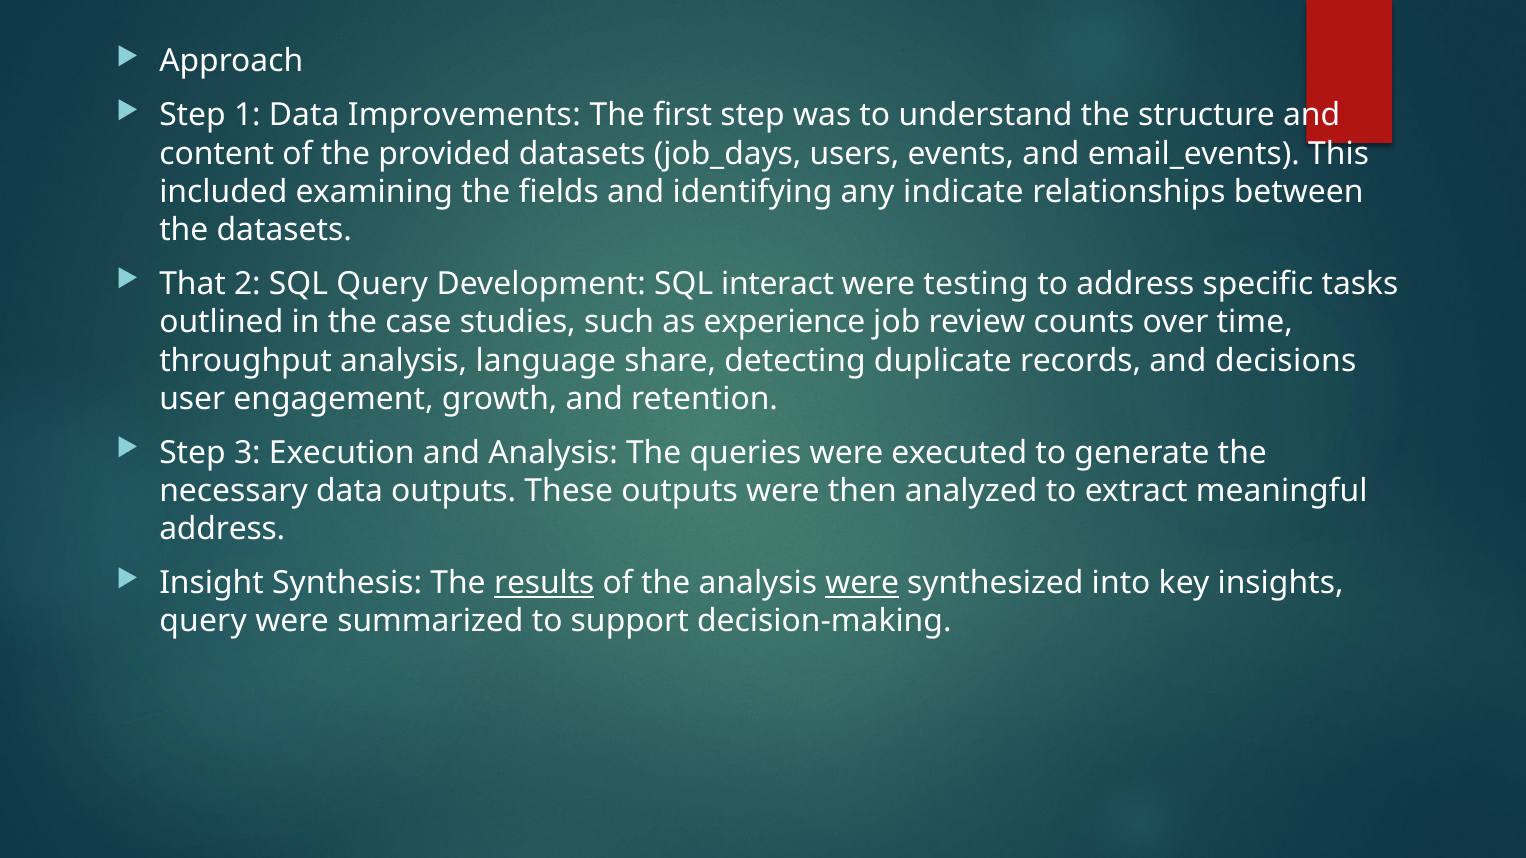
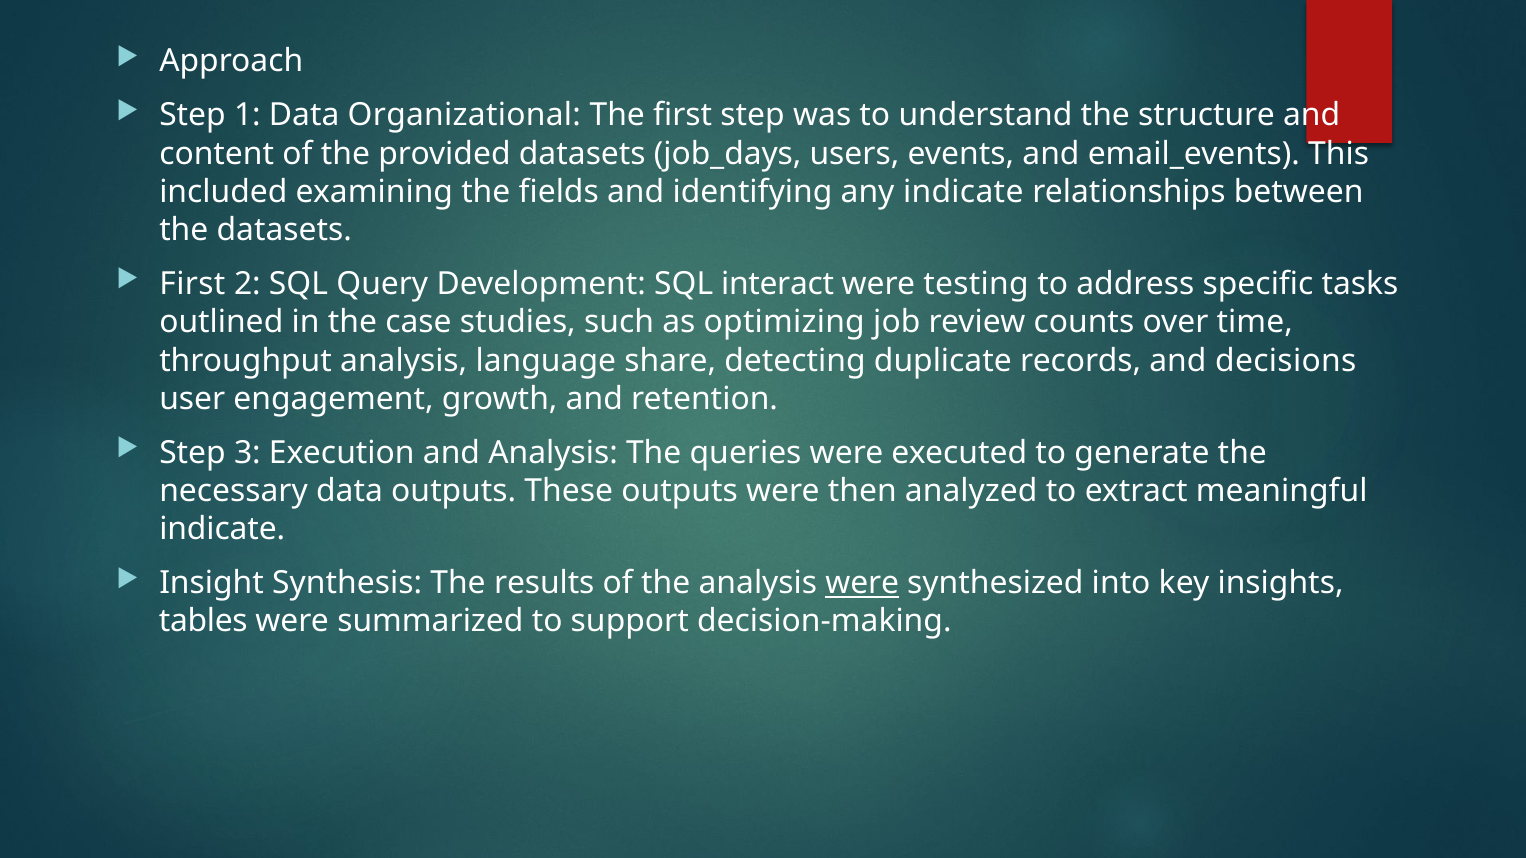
Improvements: Improvements -> Organizational (464, 116)
That: That -> First (192, 284)
experience: experience -> optimizing (784, 322)
address: address -> indicate (222, 529)
results underline: present -> none (544, 584)
query: query -> tables (203, 622)
